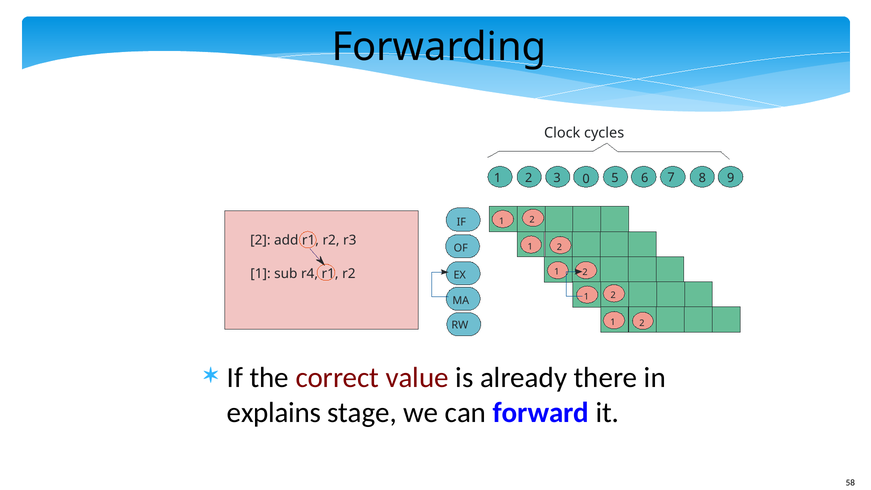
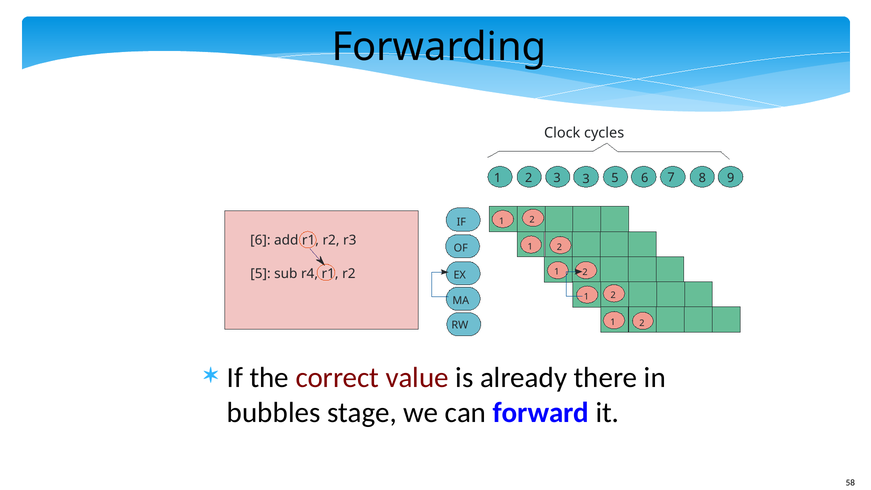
3 0: 0 -> 3 (586, 179)
2: 2 -> 6 (260, 240)
1: 1 -> 5 (261, 273)
explains: explains -> bubbles (274, 413)
